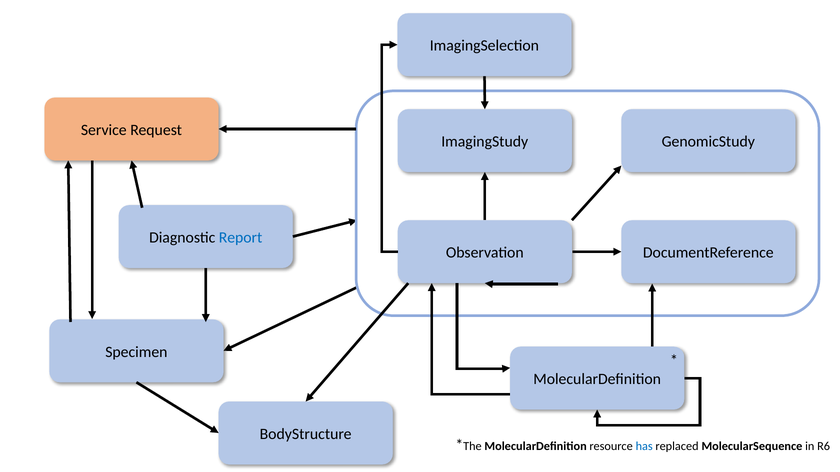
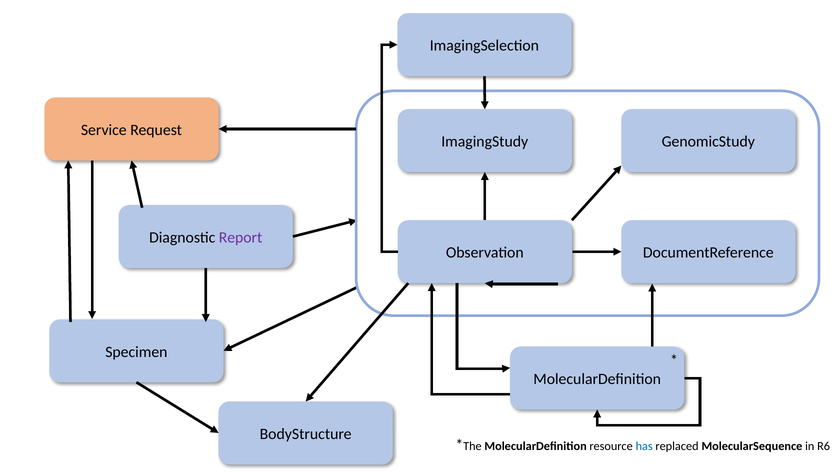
Report colour: blue -> purple (241, 238)
